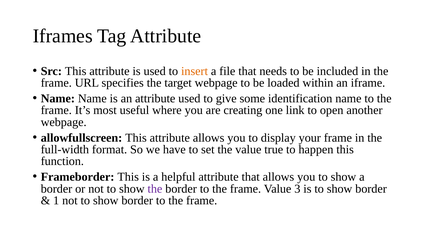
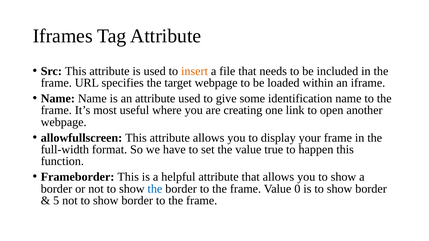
the colour: purple -> blue (155, 189)
3: 3 -> 0 (297, 189)
1: 1 -> 5 (56, 201)
